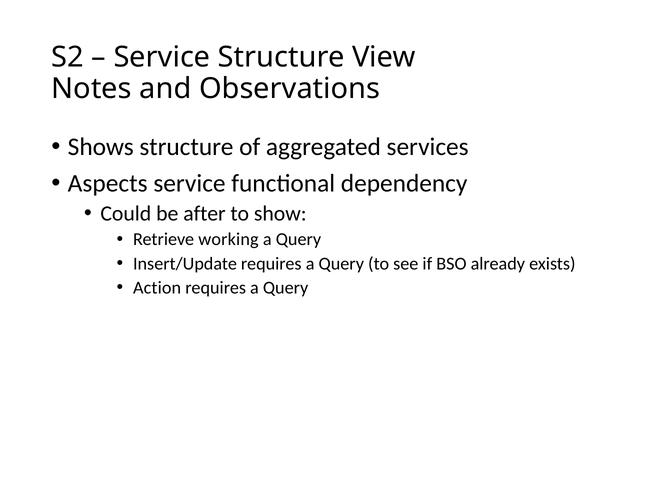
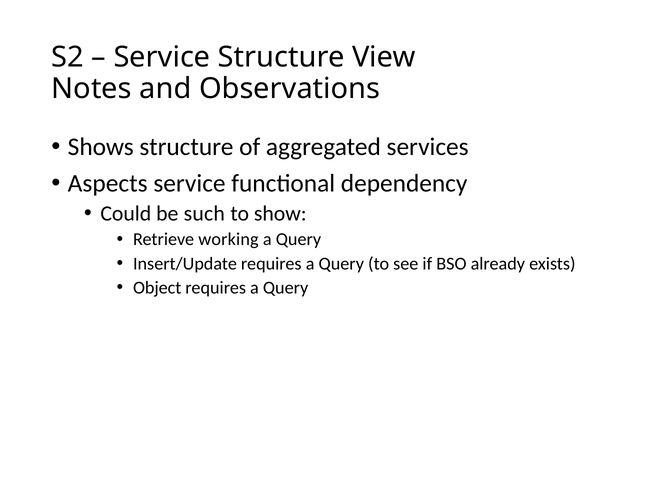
after: after -> such (204, 214)
Action: Action -> Object (157, 288)
